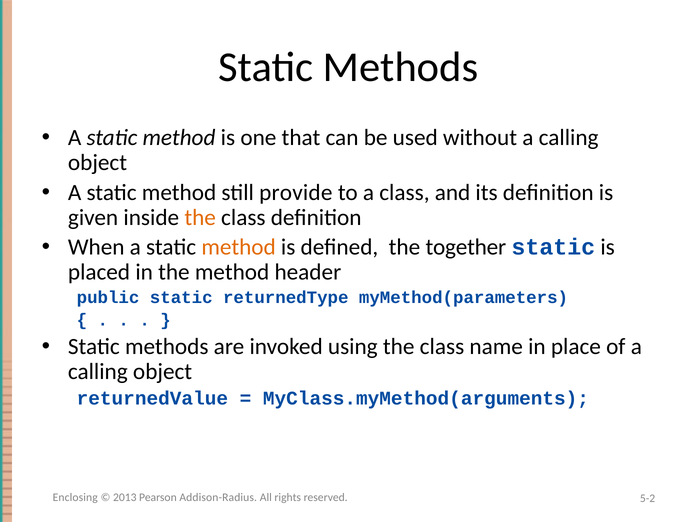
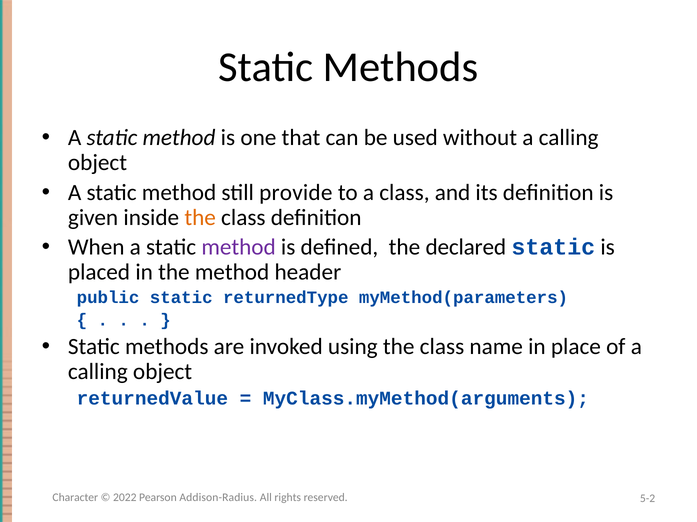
method colour: orange -> purple (239, 247)
together: together -> declared (466, 247)
Enclosing: Enclosing -> Character (75, 498)
2013: 2013 -> 2022 (125, 498)
